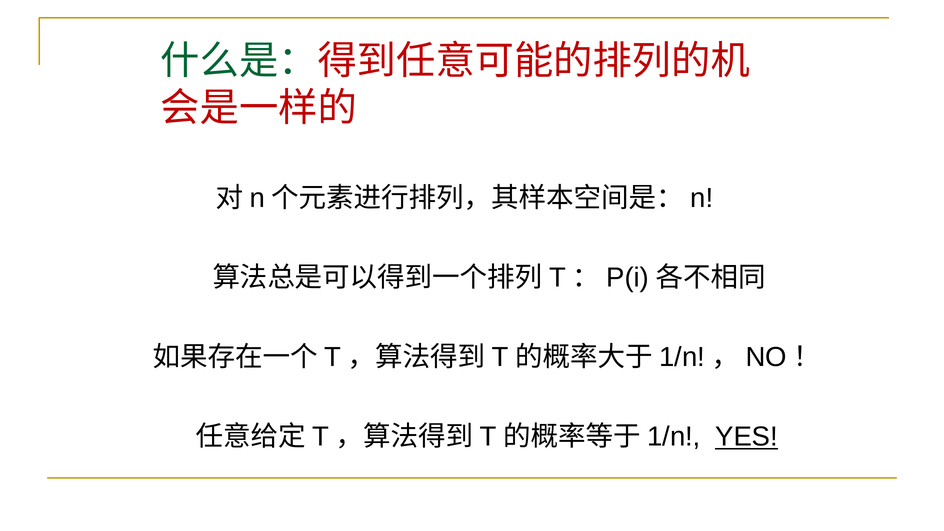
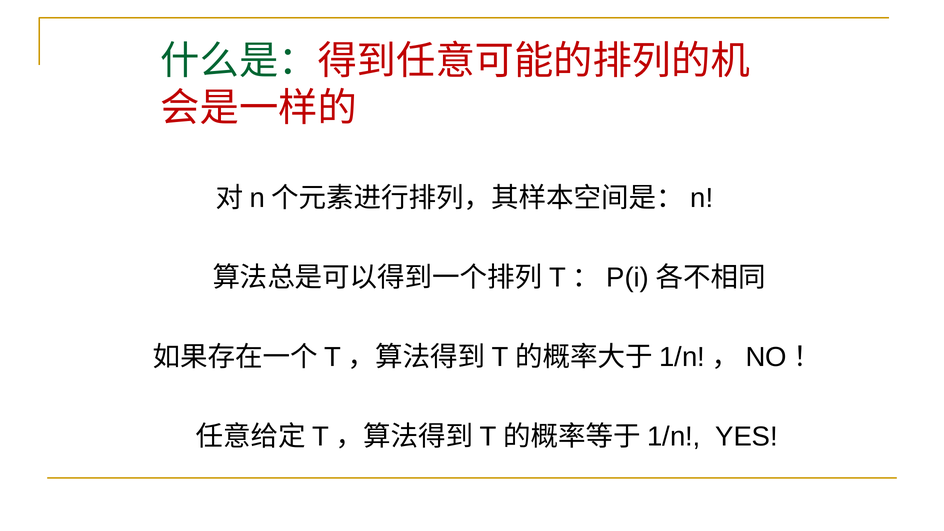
YES underline: present -> none (747, 437)
